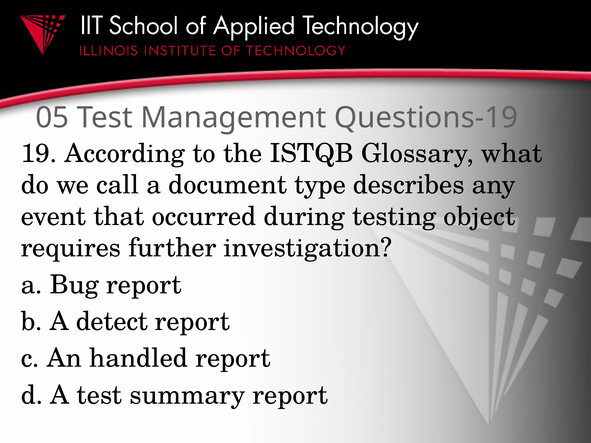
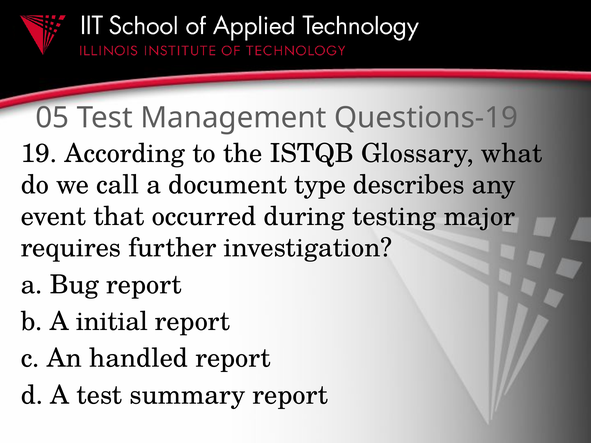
object: object -> major (479, 217)
detect: detect -> initial (112, 322)
